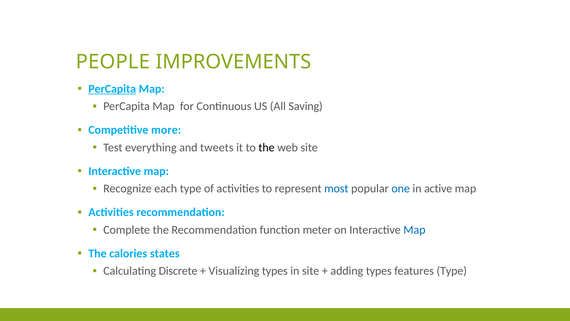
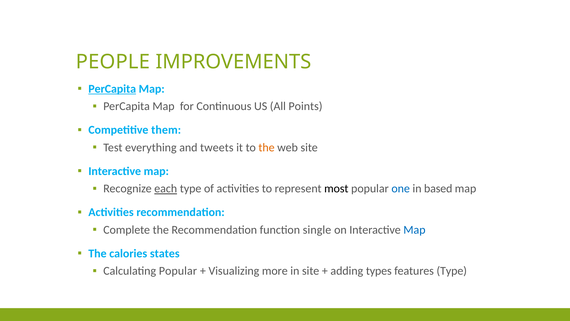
Saving: Saving -> Points (306, 106)
more: more -> them (166, 130)
the colour: black -> orange (267, 147)
each underline: none -> present (166, 188)
most colour: blue -> black (336, 188)
active: active -> based (438, 188)
meter: meter -> single (317, 230)
Calculating Discrete: Discrete -> Popular (178, 271)
Visualizing types: types -> more (275, 271)
